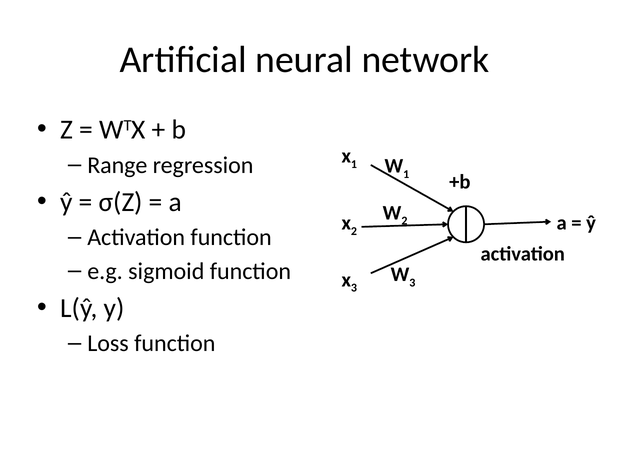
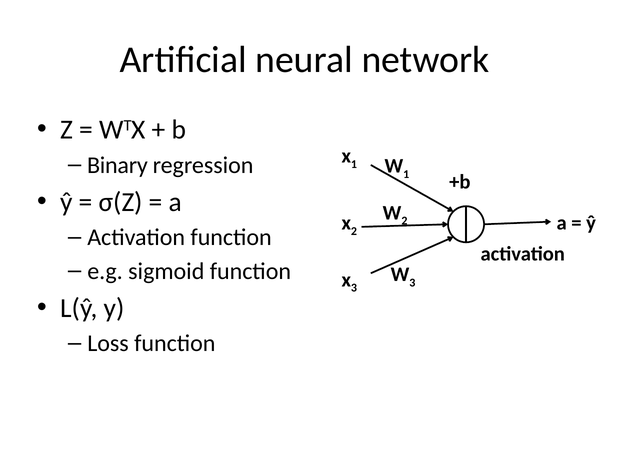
Range: Range -> Binary (117, 165)
